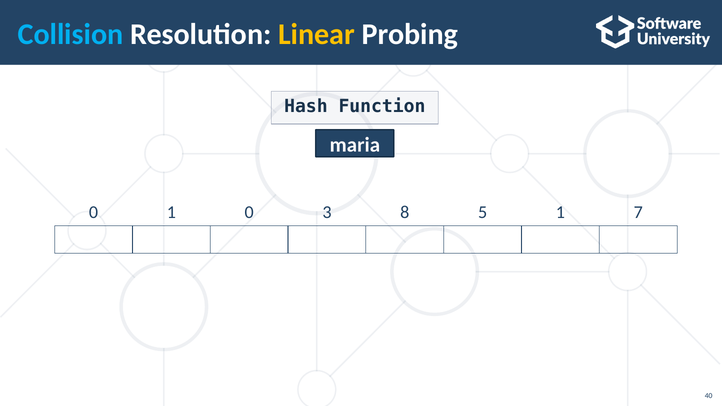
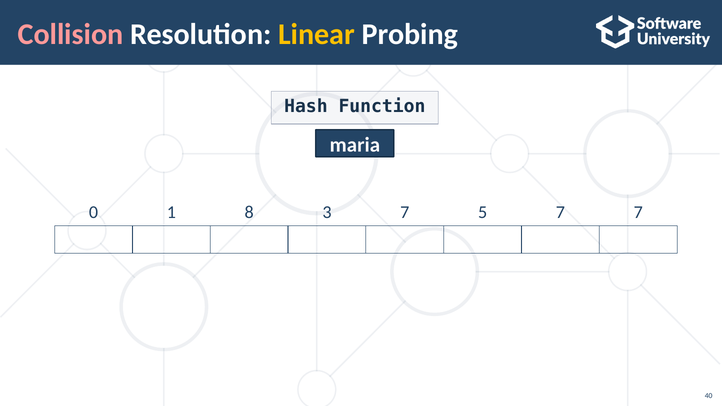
Collision colour: light blue -> pink (71, 34)
1 0: 0 -> 8 (249, 212)
3 8: 8 -> 7 (405, 212)
5 1: 1 -> 7 (560, 212)
